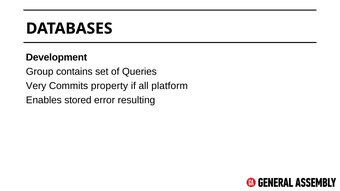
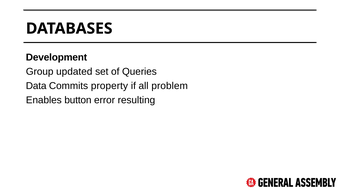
contains: contains -> updated (74, 72)
Very: Very -> Data (36, 86)
platform: platform -> problem (170, 86)
stored: stored -> button (78, 100)
